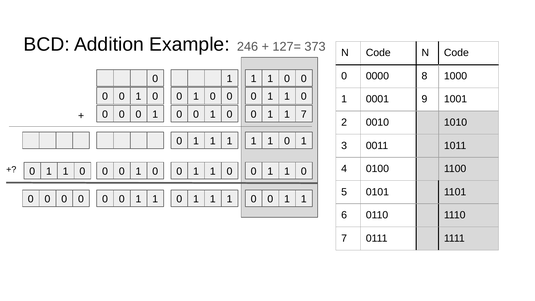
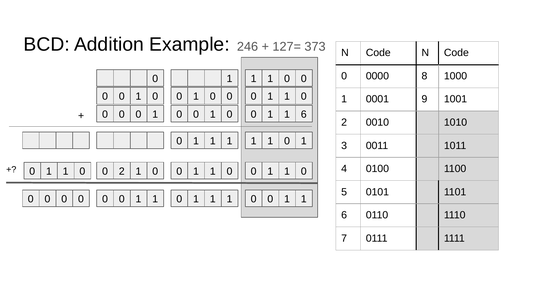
1 7: 7 -> 6 (304, 114)
0: 0 -> 2 (122, 171)
